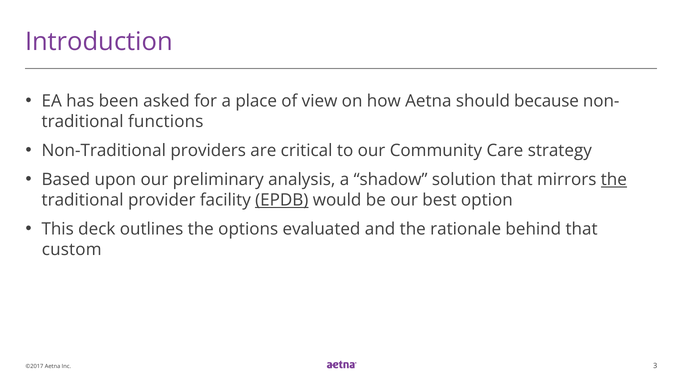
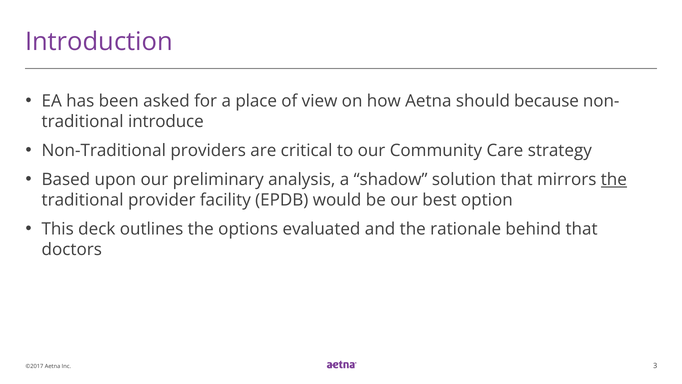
functions: functions -> introduce (166, 121)
EPDB underline: present -> none (282, 200)
custom: custom -> doctors (72, 249)
